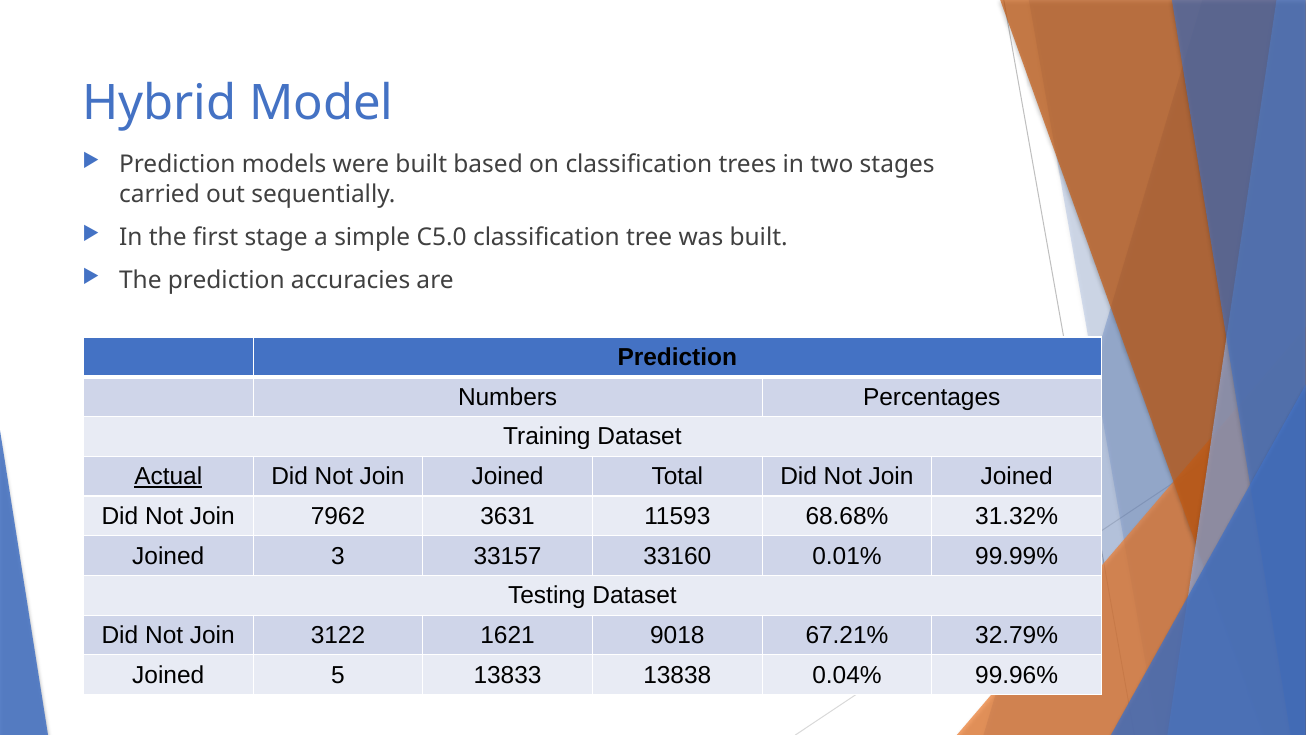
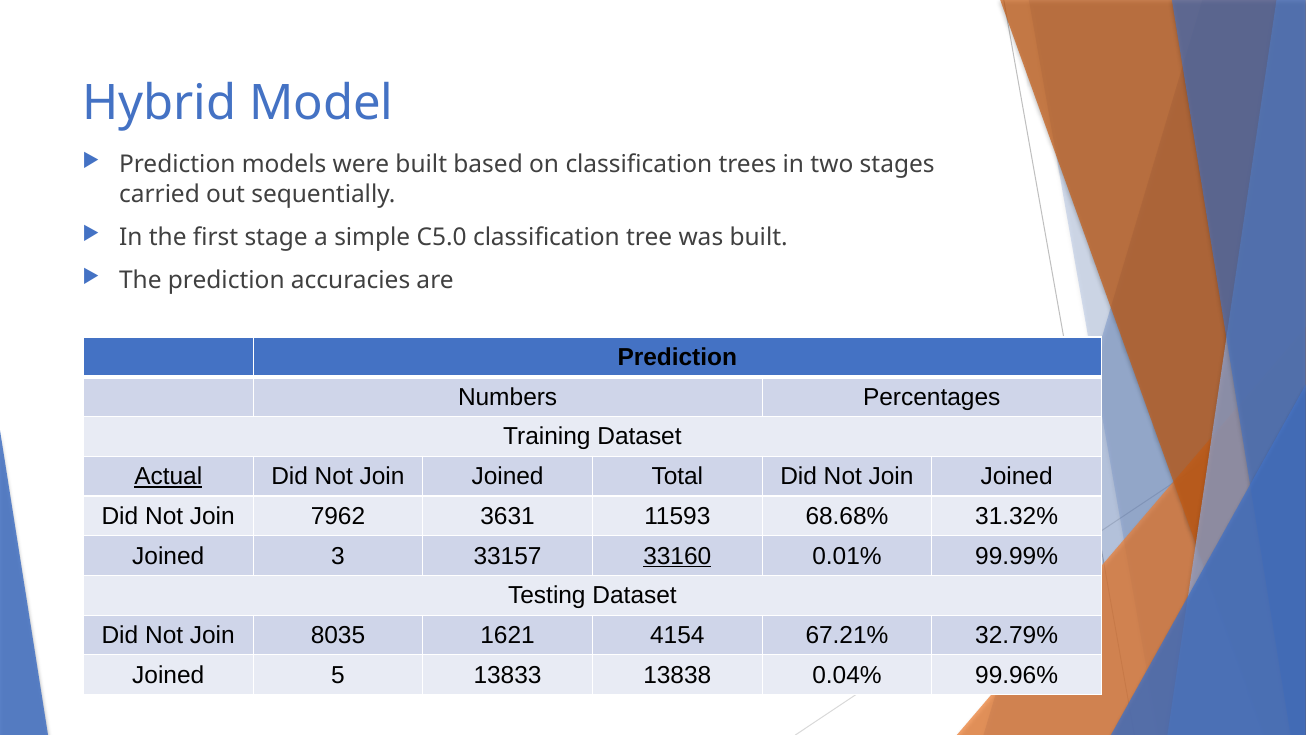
33160 underline: none -> present (677, 556)
3122: 3122 -> 8035 (338, 635)
9018: 9018 -> 4154 (677, 635)
